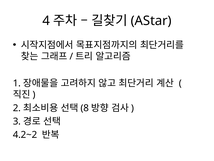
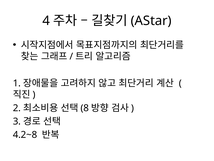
4.2~2: 4.2~2 -> 4.2~8 (25, 134)
